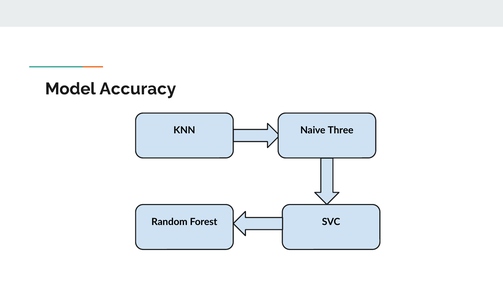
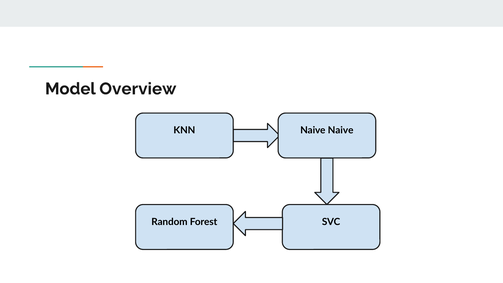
Accuracy: Accuracy -> Overview (138, 89)
Naive Three: Three -> Naive (341, 130)
